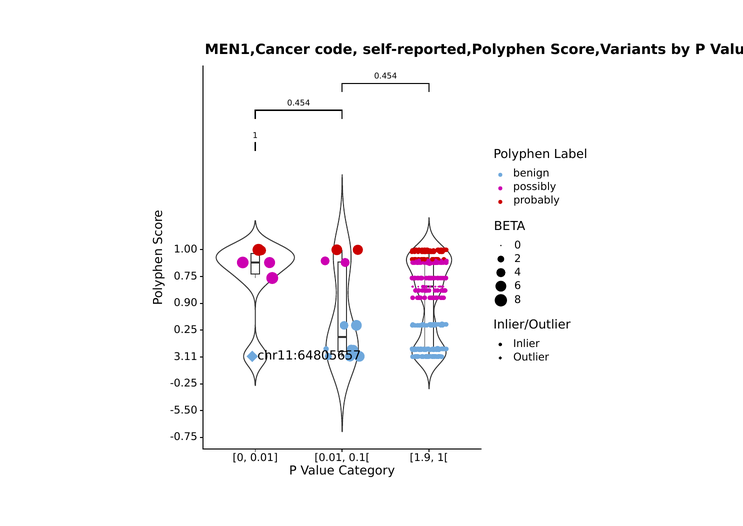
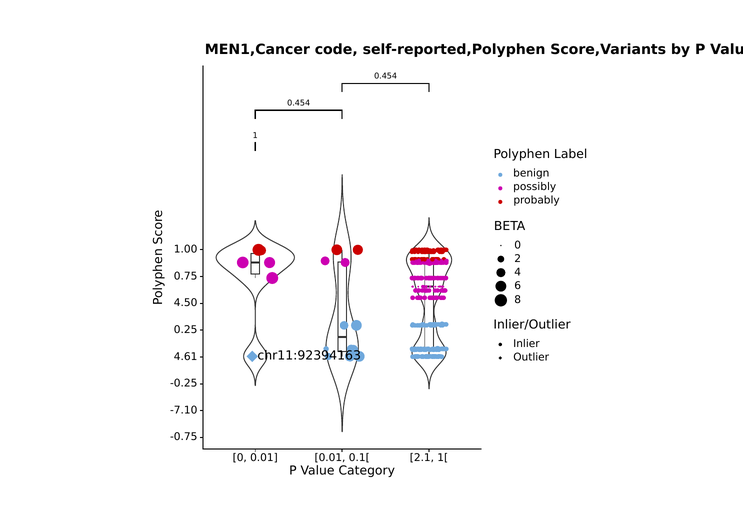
0.90: 0.90 -> 4.50 (186, 302)
chr11:64805657: chr11:64805657 -> chr11:92394163 (309, 355)
3.11: 3.11 -> 4.61 (186, 356)
-5.50: -5.50 -> -7.10 (184, 410)
1.9: 1.9 -> 2.1 (422, 457)
